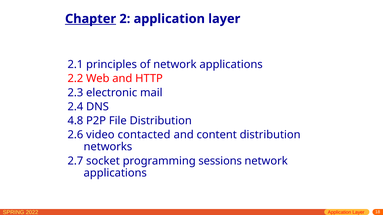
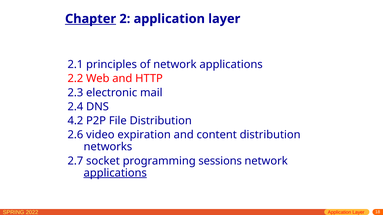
4.8: 4.8 -> 4.2 (75, 121)
contacted: contacted -> expiration (144, 135)
applications underline: none -> present (115, 173)
